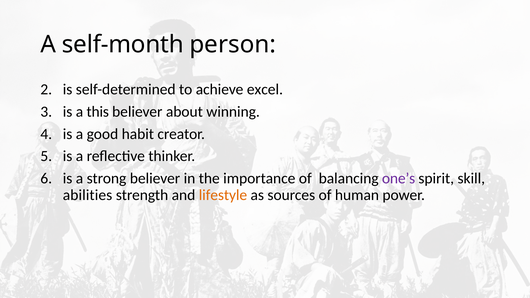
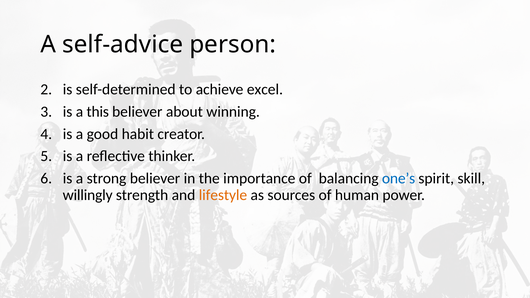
self-month: self-month -> self-advice (123, 45)
one’s colour: purple -> blue (399, 178)
abilities: abilities -> willingly (88, 195)
